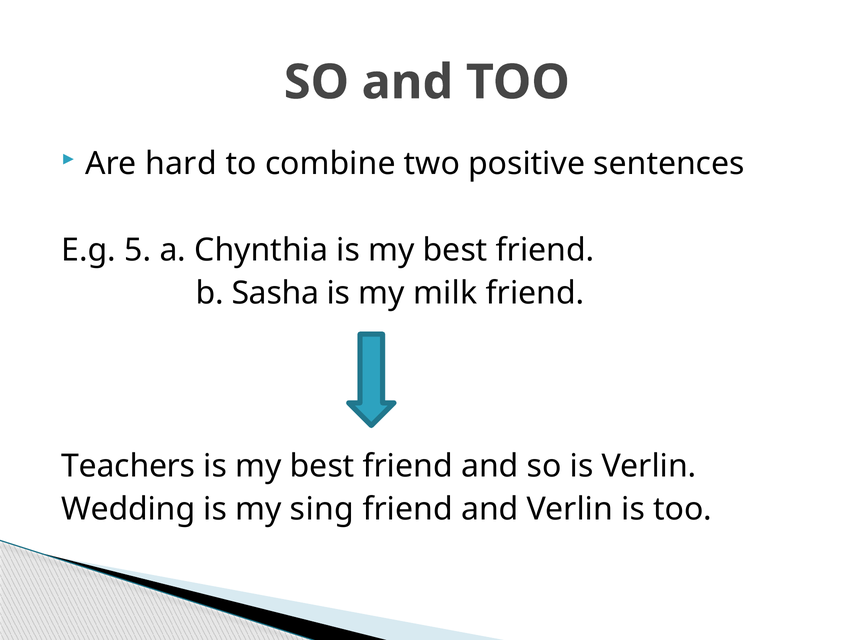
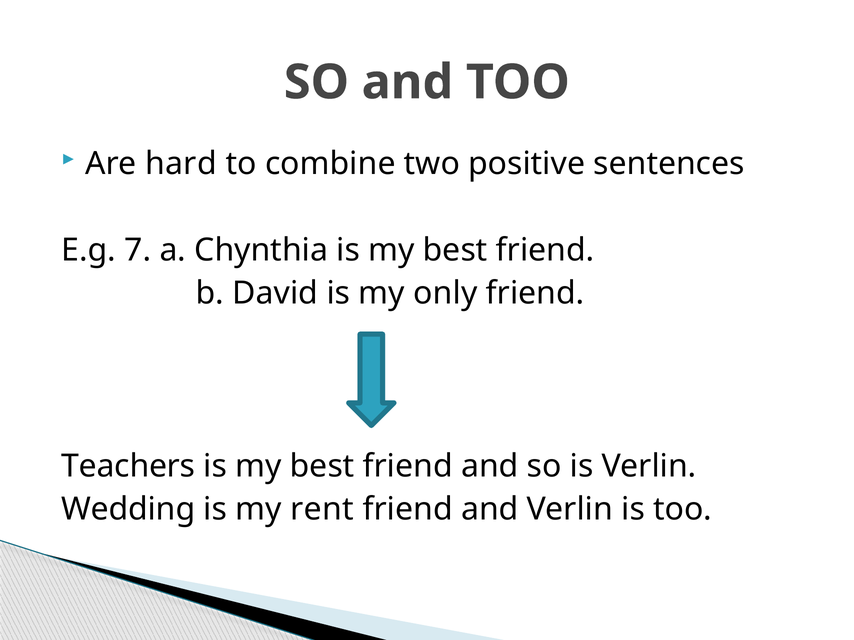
5: 5 -> 7 (138, 250)
Sasha: Sasha -> David (275, 294)
milk: milk -> only (445, 294)
sing: sing -> rent (322, 510)
